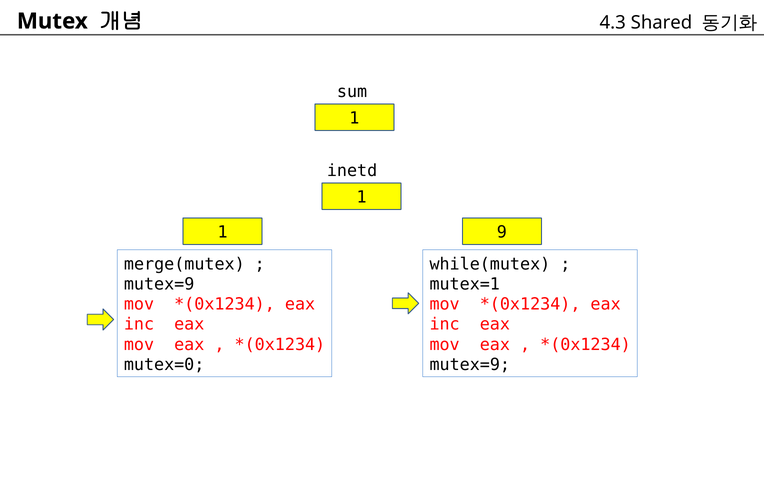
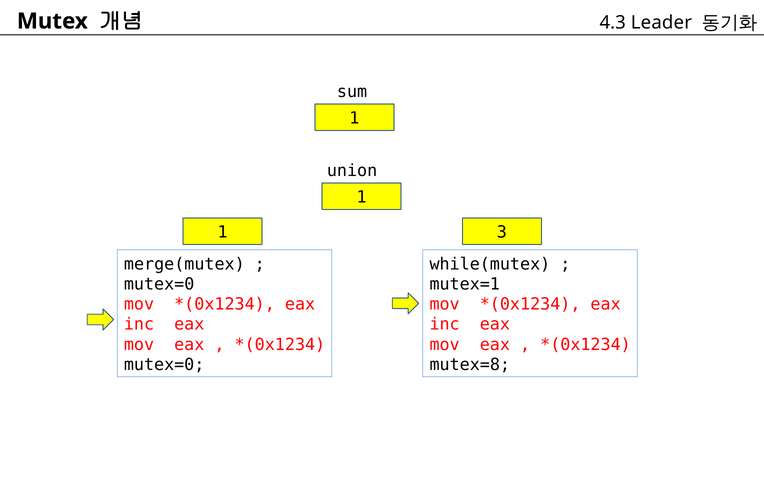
Shared: Shared -> Leader (661, 23)
inetd: inetd -> union (352, 170)
9: 9 -> 3 (502, 232)
mutex=9: mutex=9 -> mutex=0 (159, 284)
mutex=9: mutex=9 -> mutex=8 (470, 364)
